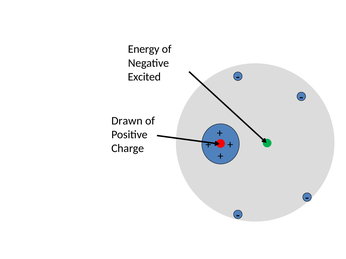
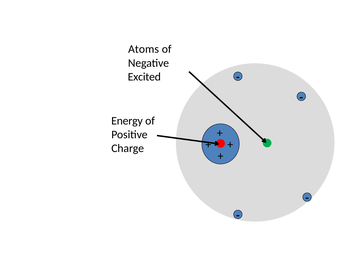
Energy: Energy -> Atoms (144, 49)
Drawn: Drawn -> Energy (127, 121)
